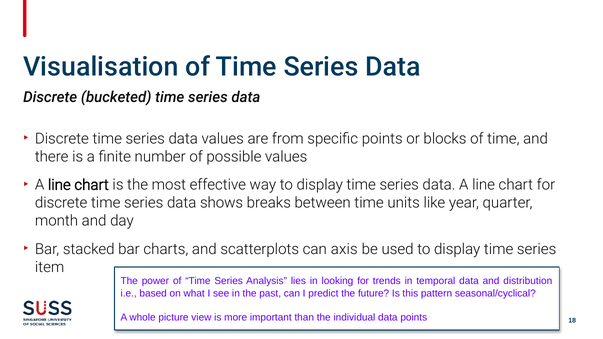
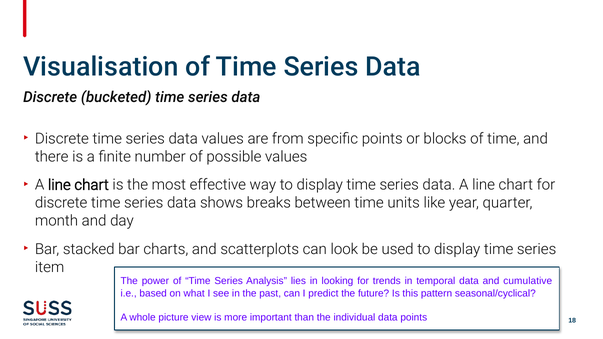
axis: axis -> look (344, 249)
distribution: distribution -> cumulative (528, 281)
